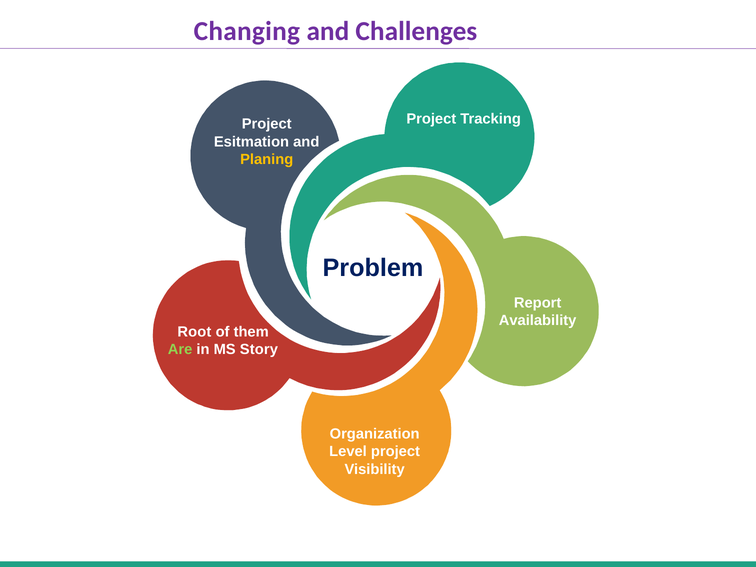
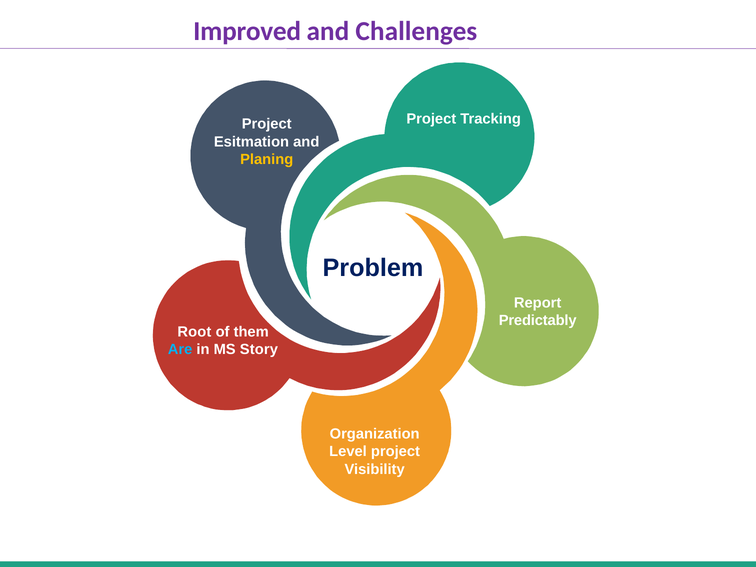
Changing: Changing -> Improved (247, 31)
Availability: Availability -> Predictably (538, 321)
Are colour: light green -> light blue (180, 349)
